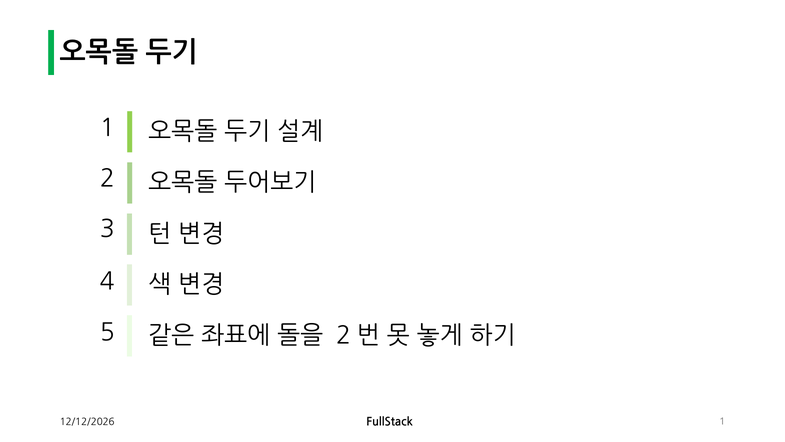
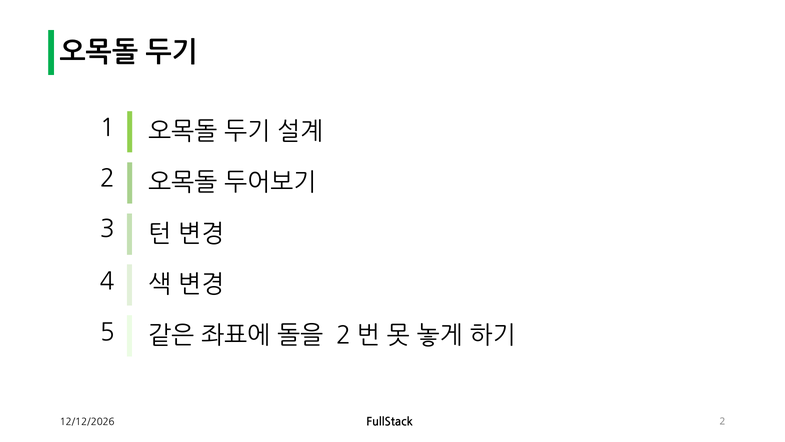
1: 1 -> 2 (722, 421)
